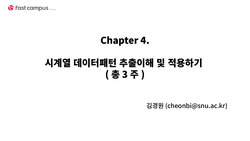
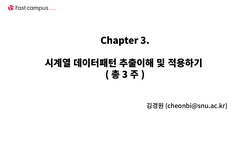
4: 4 -> 3 (145, 41)
